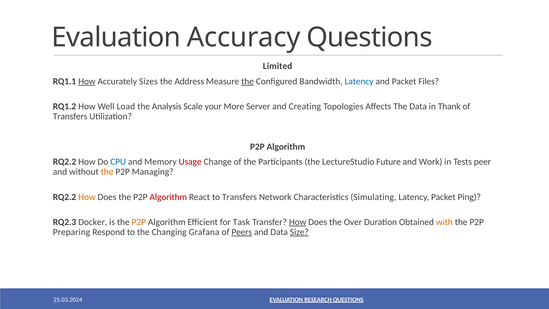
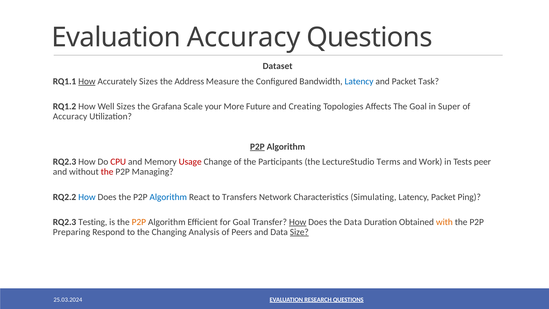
Limited: Limited -> Dataset (278, 66)
the underline: present -> none (248, 81)
Files: Files -> Task (429, 81)
Well Load: Load -> Sizes (126, 106)
Analysis: Analysis -> Grafana (167, 106)
Server: Server -> Future (258, 106)
The Data: Data -> Goal (418, 106)
Thank: Thank -> Super (449, 106)
Transfers: Transfers -> Accuracy (70, 116)
P2P underline: none -> present (257, 147)
RQ2.2: RQ2.2 -> RQ2.3 (65, 162)
CPU colour: blue -> red (118, 162)
Future: Future -> Terms (388, 162)
the colour: orange -> red (107, 172)
How colour: orange -> blue (87, 197)
Algorithm colour: red -> blue (168, 197)
Docker: Docker -> Testing (93, 222)
for Task: Task -> Goal (241, 222)
the Over: Over -> Data (353, 222)
Grafana: Grafana -> Analysis (204, 232)
Peers underline: present -> none (242, 232)
